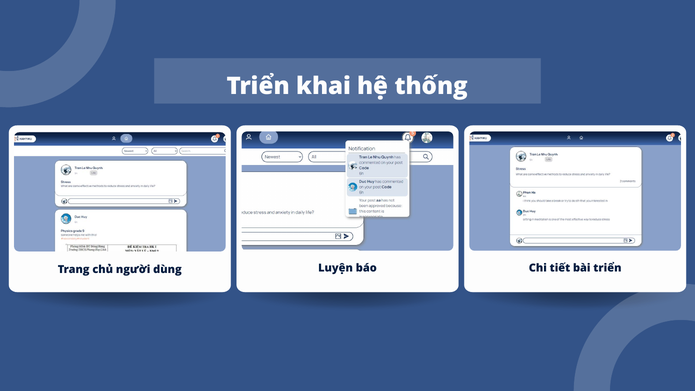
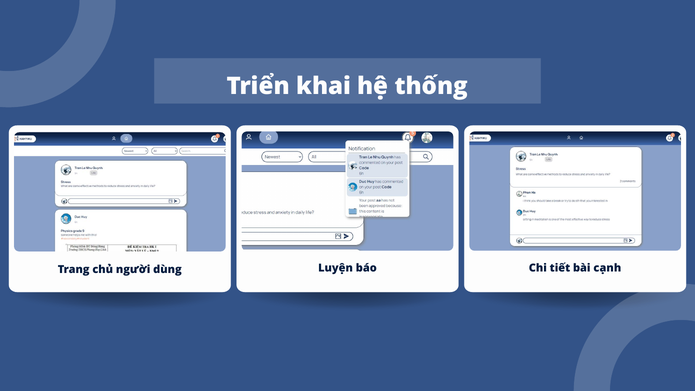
bài triển: triển -> cạnh (607, 268)
